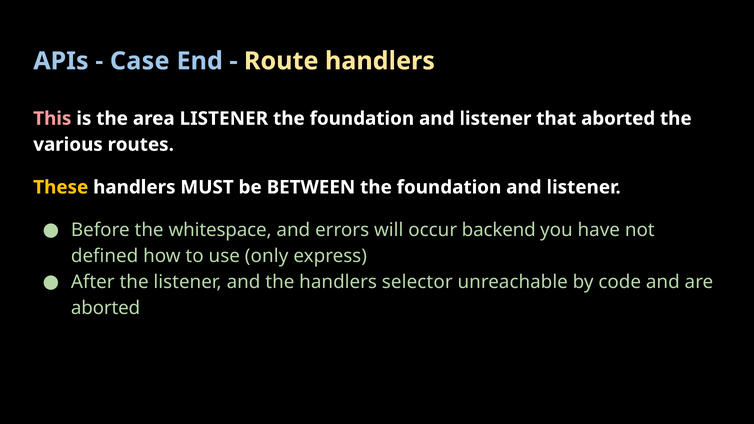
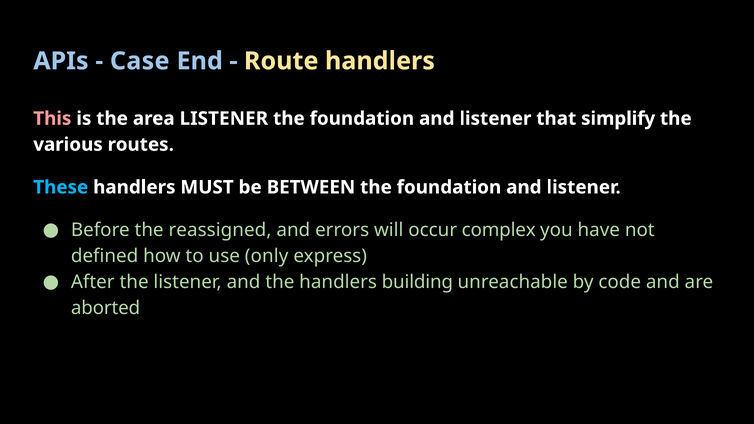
that aborted: aborted -> simplify (618, 119)
These colour: yellow -> light blue (61, 187)
whitespace: whitespace -> reassigned (220, 230)
backend: backend -> complex (499, 230)
selector: selector -> building (417, 282)
